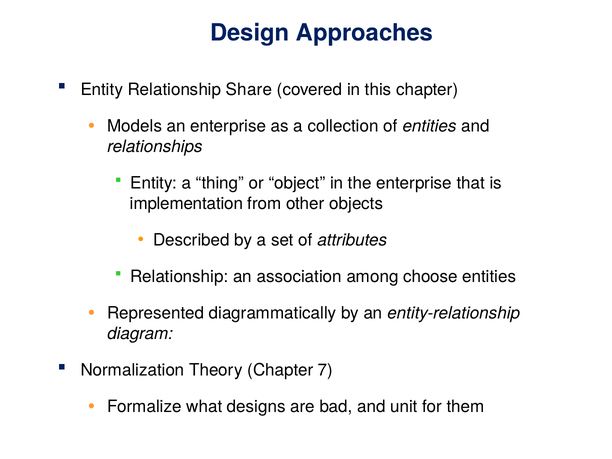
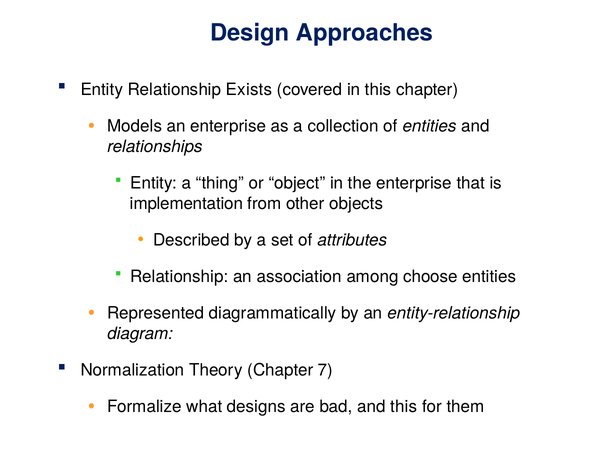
Share: Share -> Exists (249, 90)
and unit: unit -> this (404, 407)
